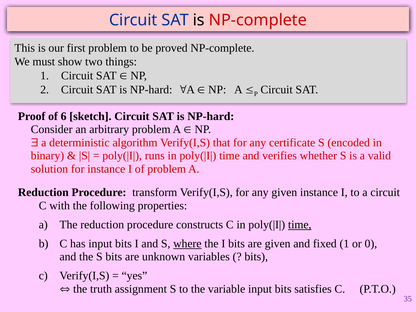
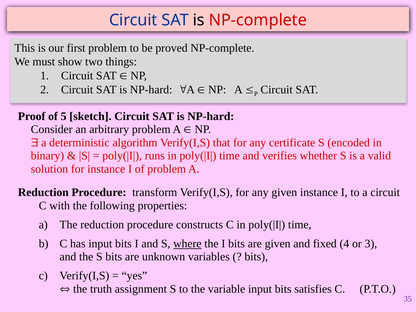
6: 6 -> 5 (64, 116)
time underline: present -> none (300, 225)
fixed 1: 1 -> 4 (344, 244)
0: 0 -> 3 (371, 244)
